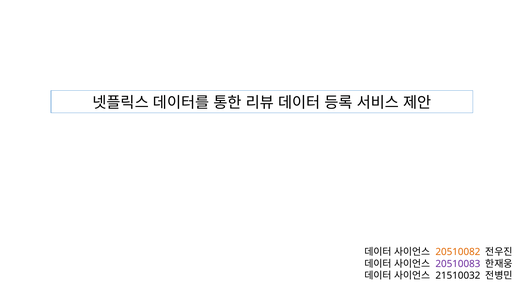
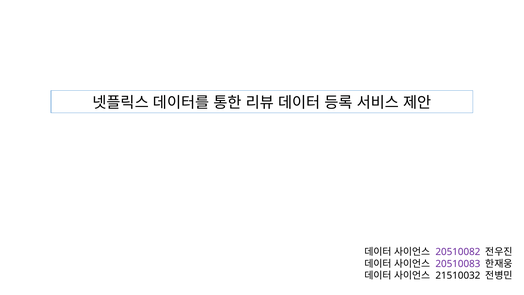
20510082 colour: orange -> purple (458, 252)
